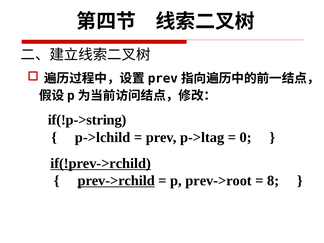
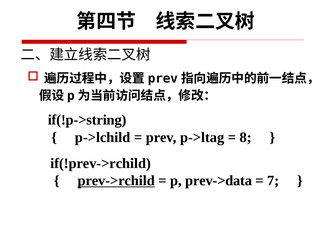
0: 0 -> 8 (246, 137)
if(!prev->rchild underline: present -> none (101, 163)
prev->root: prev->root -> prev->data (219, 181)
8: 8 -> 7 (273, 181)
